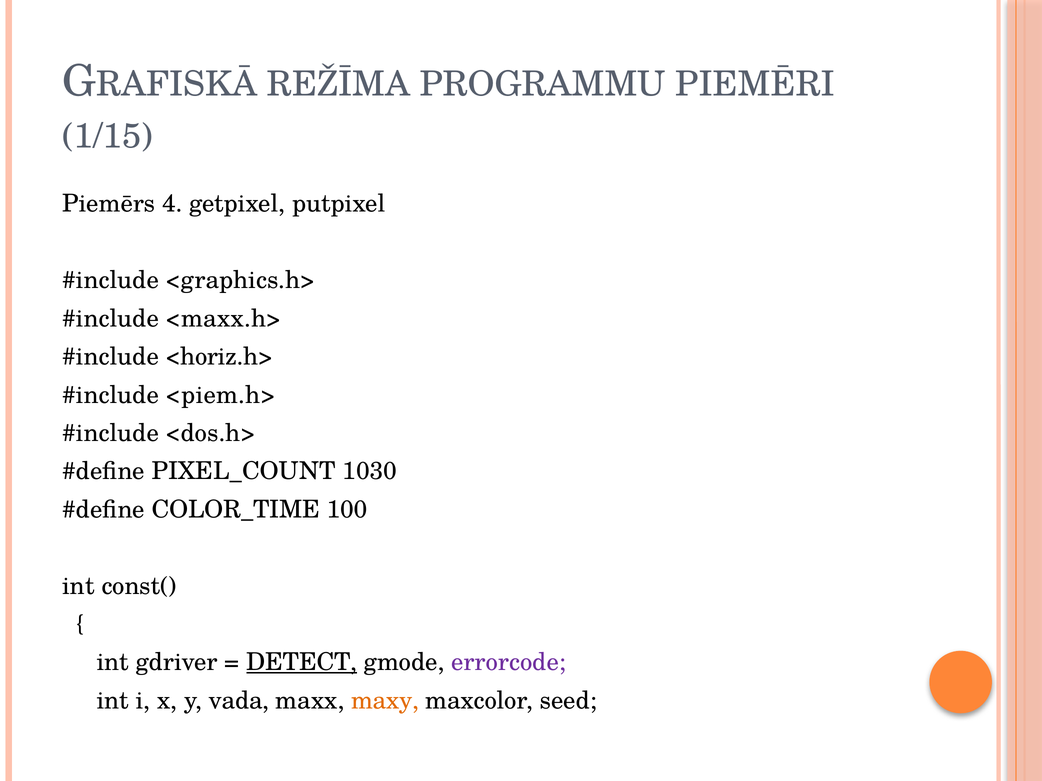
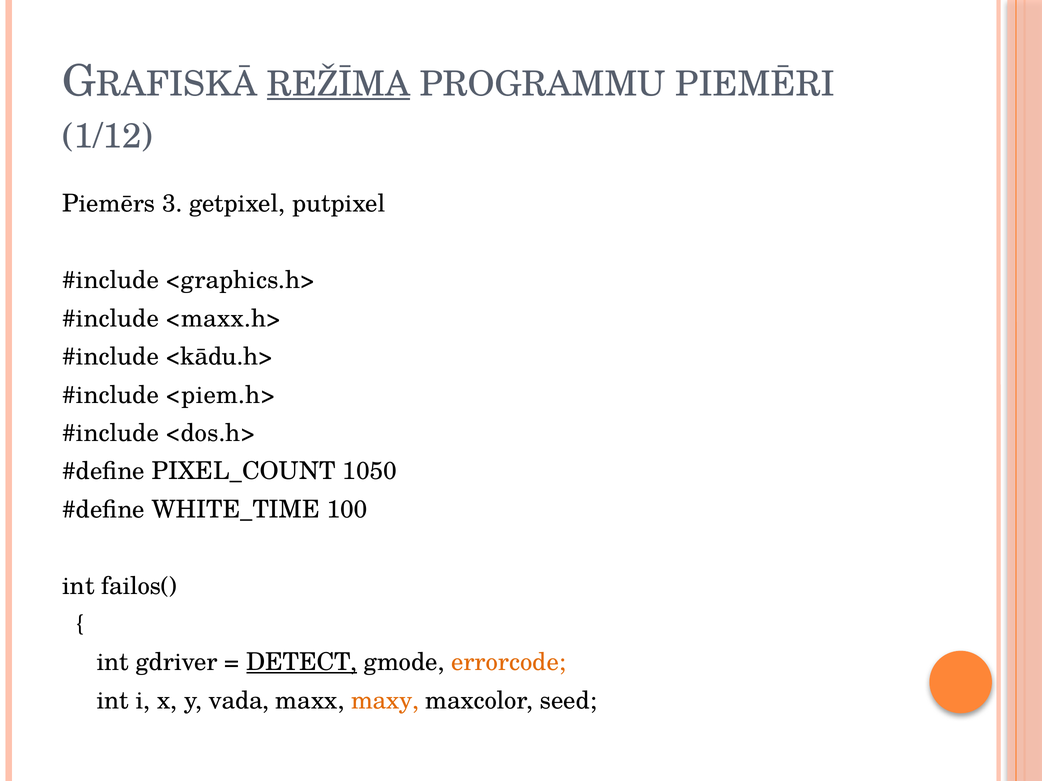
REŽĪMA underline: none -> present (339, 84)
1/15: 1/15 -> 1/12 (108, 136)
4: 4 -> 3 (172, 204)
<horiz.h>: <horiz.h> -> <kādu.h> (219, 357)
1030: 1030 -> 1050 (370, 472)
COLOR_TIME: COLOR_TIME -> WHITE_TIME (236, 510)
const(: const( -> failos( (139, 586)
errorcode colour: purple -> orange (509, 663)
